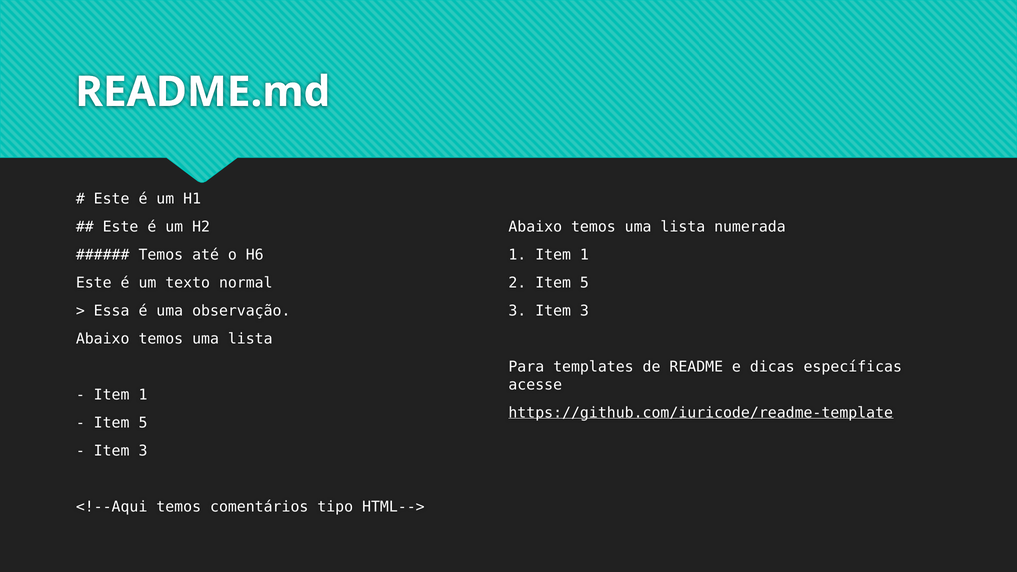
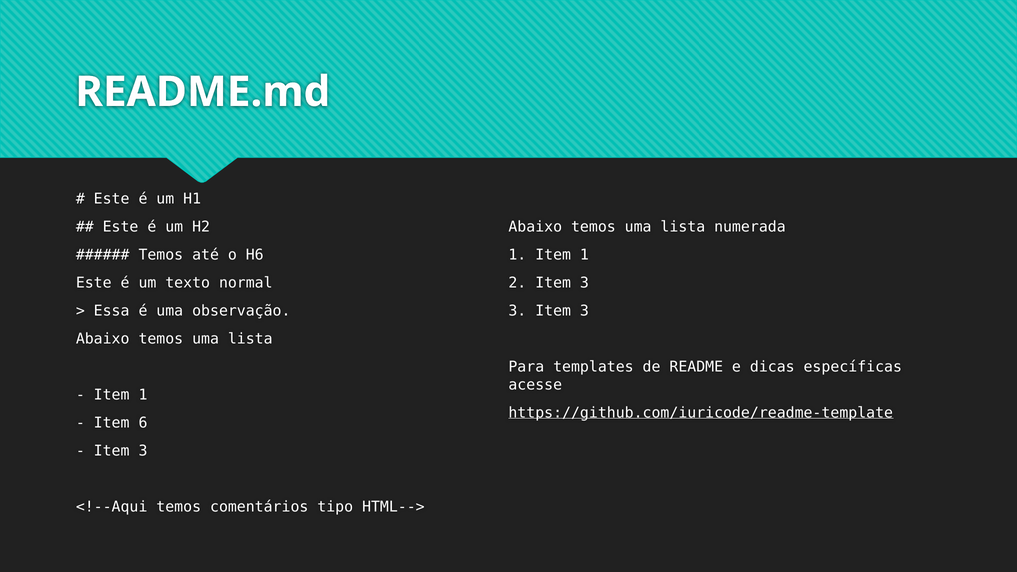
2 Item 5: 5 -> 3 (584, 283)
5: 5 -> 6 (143, 423)
